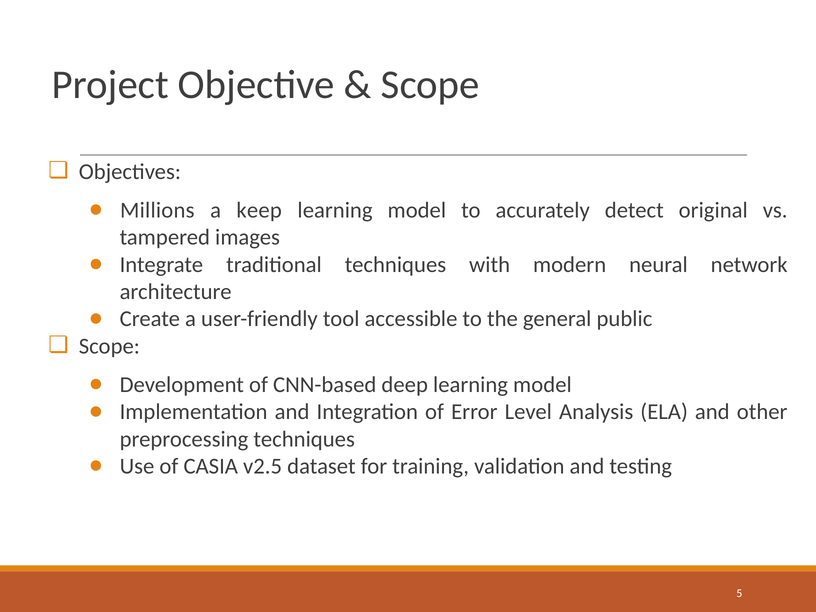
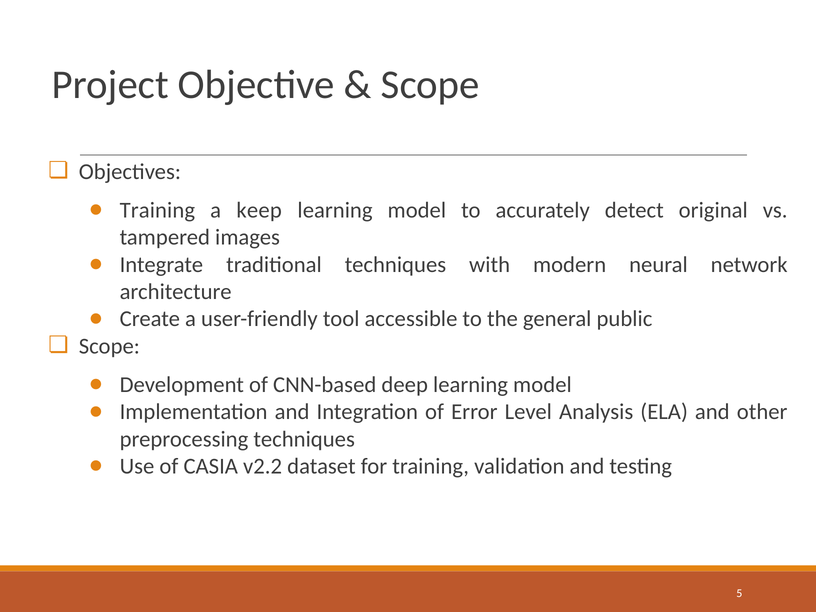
Millions: Millions -> Training (157, 210)
v2.5: v2.5 -> v2.2 (263, 466)
